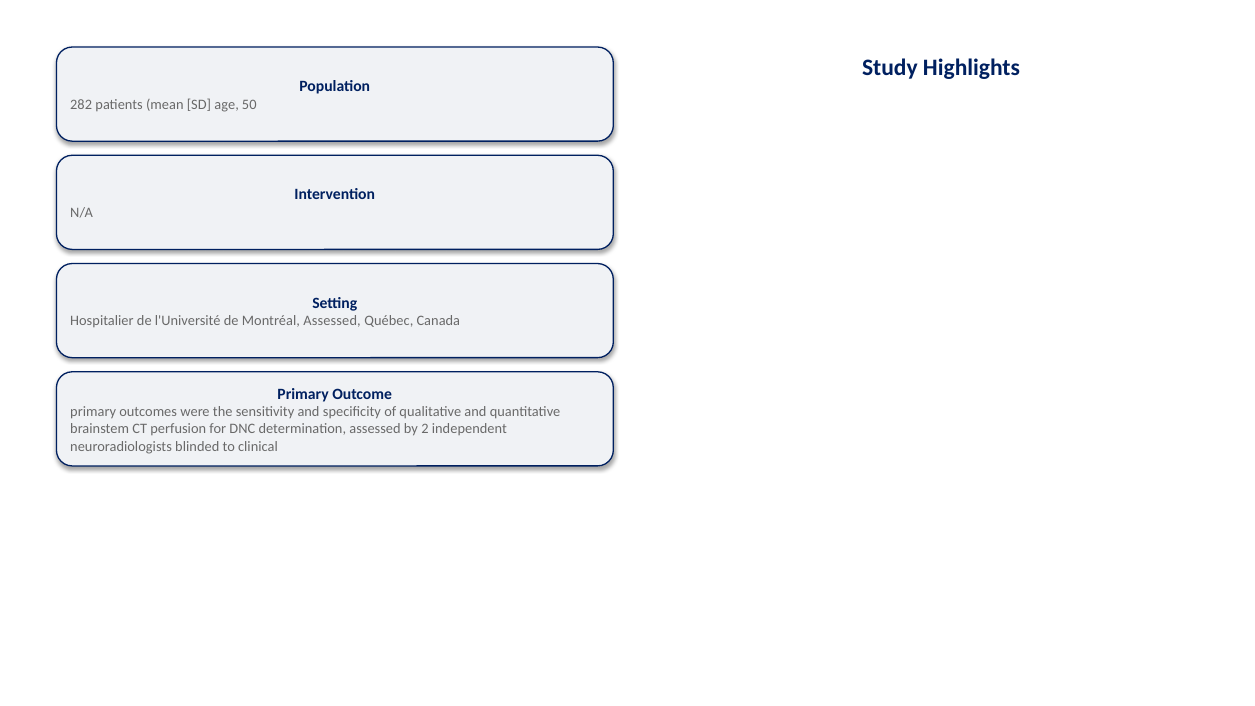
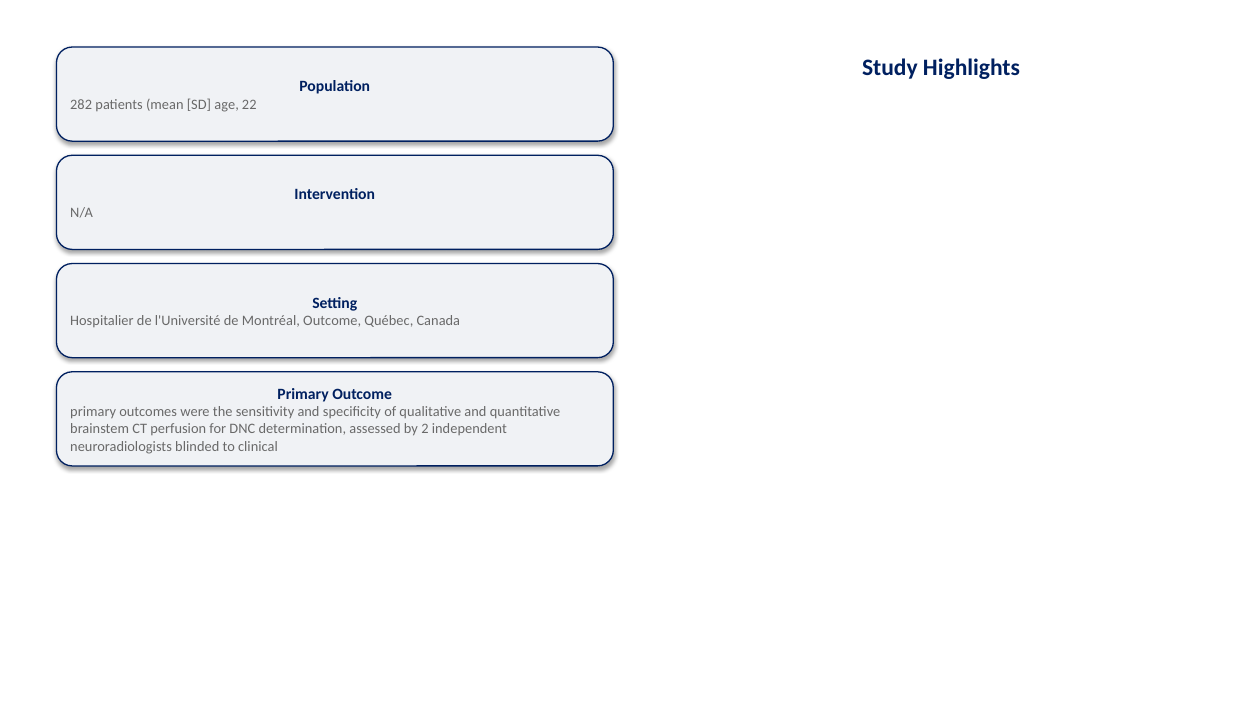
50: 50 -> 22 (249, 104)
Montréal Assessed: Assessed -> Outcome (332, 321)
